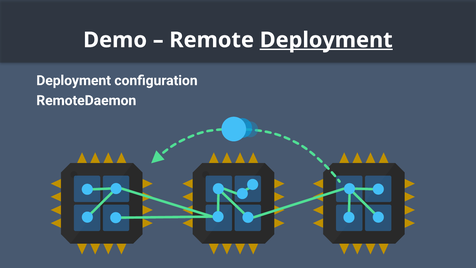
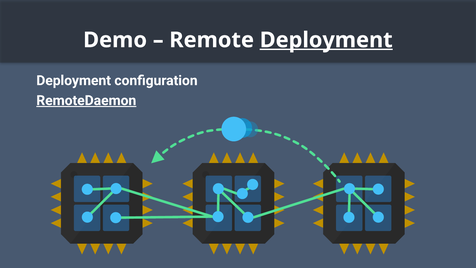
RemoteDaemon underline: none -> present (86, 100)
